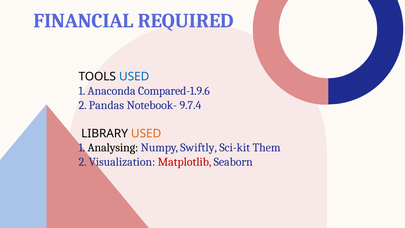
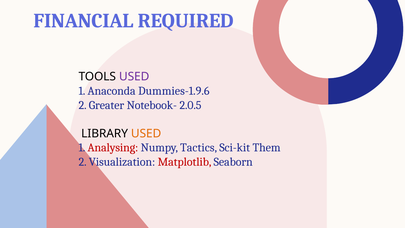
USED colour: blue -> purple (134, 77)
Compared-1.9.6: Compared-1.9.6 -> Dummies-1.9.6 (174, 91)
Pandas: Pandas -> Greater (106, 105)
9.7.4: 9.7.4 -> 2.0.5 (190, 105)
Analysing colour: black -> red (113, 148)
Swiftly: Swiftly -> Tactics (199, 148)
